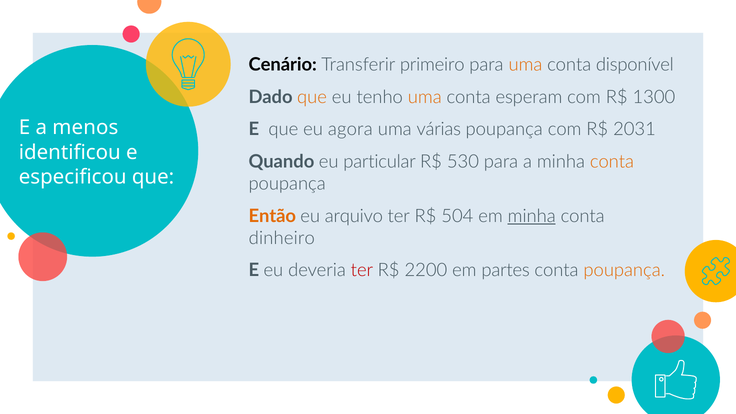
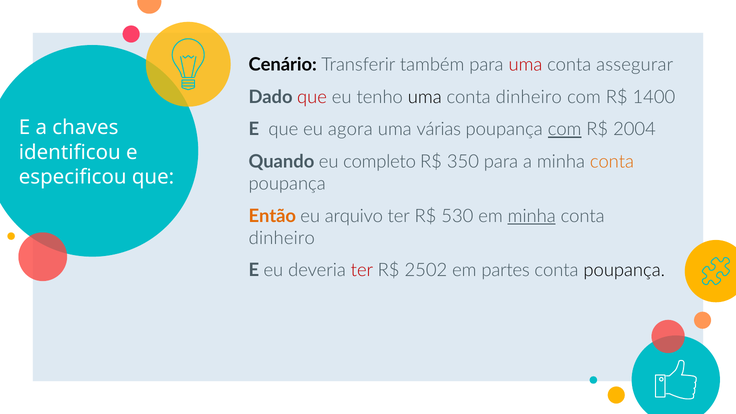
primeiro: primeiro -> também (432, 65)
uma colour: orange -> red (525, 65)
disponível: disponível -> assegurar (635, 65)
que colour: orange -> red (312, 97)
uma colour: orange -> black (425, 97)
esperam: esperam -> dinheiro (529, 97)
1300: 1300 -> 1400 (654, 97)
menos: menos -> chaves (85, 128)
com underline: none -> present (565, 129)
2031: 2031 -> 2004 (634, 129)
particular: particular -> completo (380, 162)
530: 530 -> 350 (463, 162)
504: 504 -> 530 (457, 216)
2200: 2200 -> 2502 (426, 270)
poupança colour: orange -> black (624, 270)
